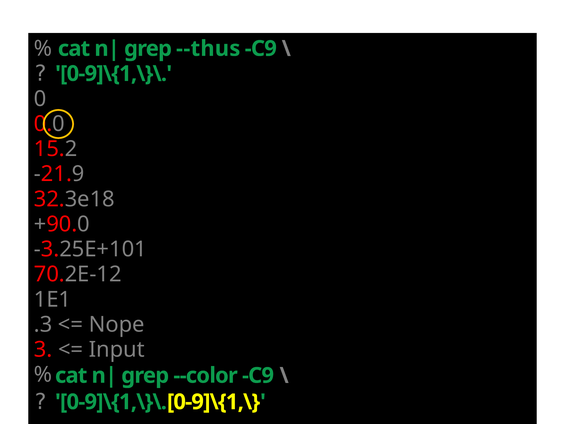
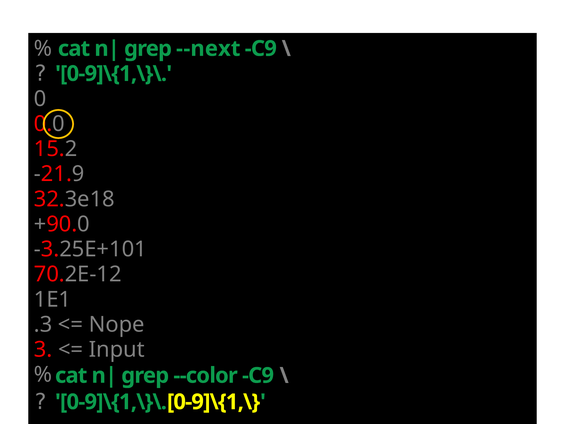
--thus: --thus -> --next (208, 49)
